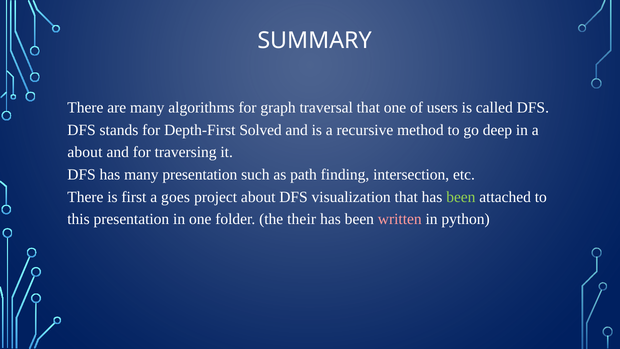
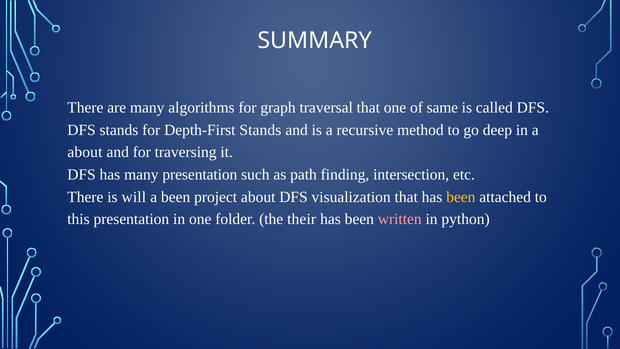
users: users -> same (442, 108)
Depth-First Solved: Solved -> Stands (260, 130)
first: first -> will (134, 197)
a goes: goes -> been (176, 197)
been colour: light green -> yellow (461, 197)
